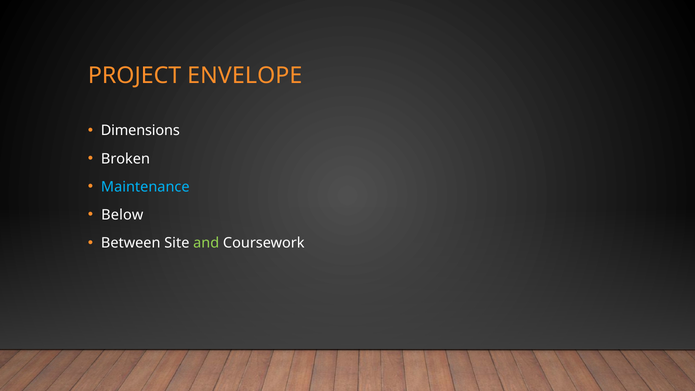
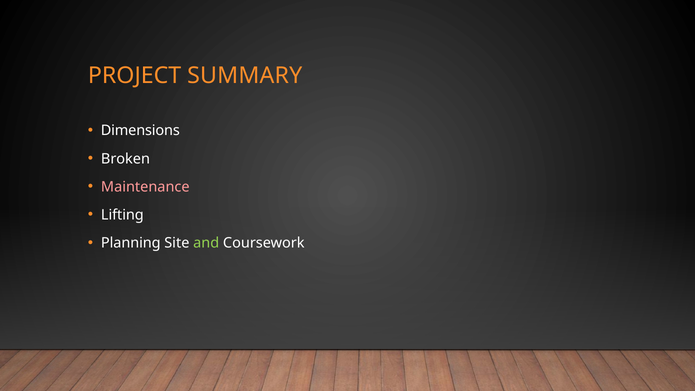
ENVELOPE: ENVELOPE -> SUMMARY (245, 76)
Maintenance colour: light blue -> pink (145, 187)
Below: Below -> Lifting (122, 215)
Between: Between -> Planning (131, 243)
